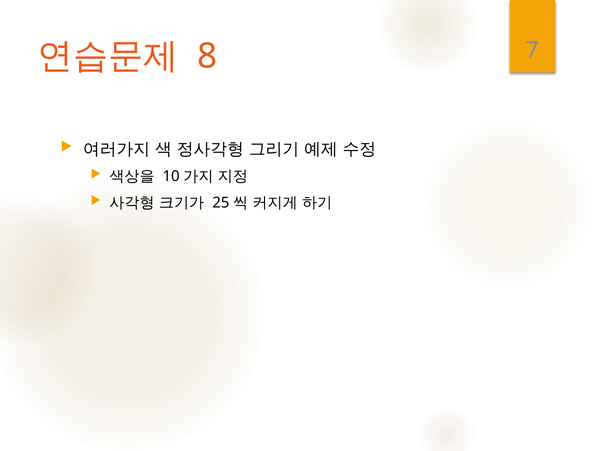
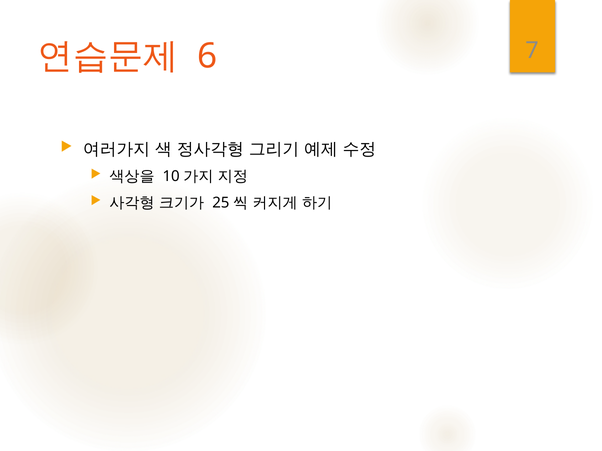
8: 8 -> 6 (207, 56)
